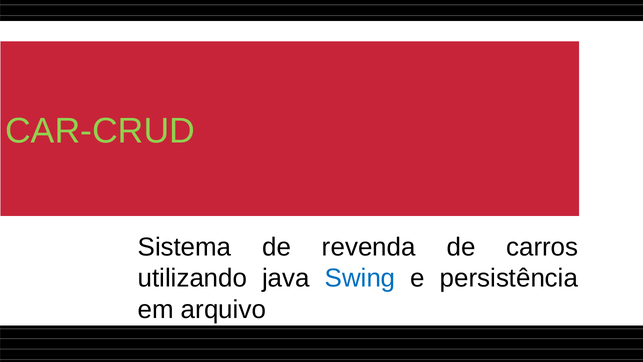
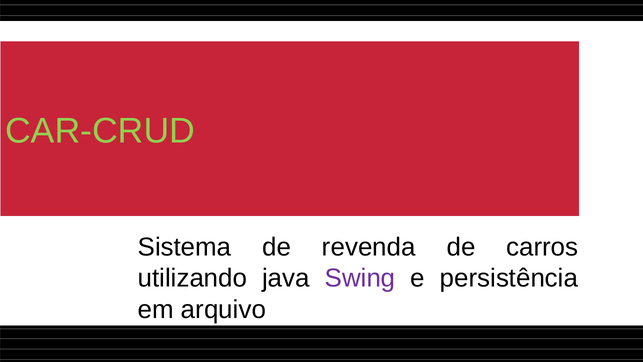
Swing colour: blue -> purple (360, 278)
